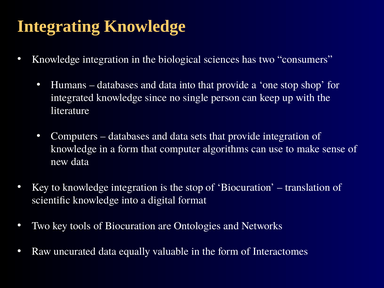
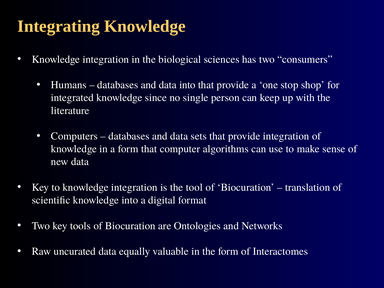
the stop: stop -> tool (194, 187)
